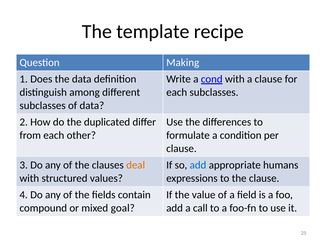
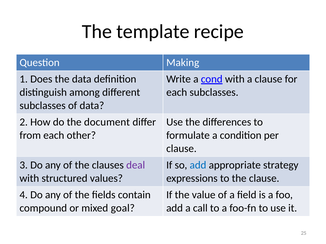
duplicated: duplicated -> document (107, 122)
deal colour: orange -> purple (136, 165)
humans: humans -> strategy (281, 165)
